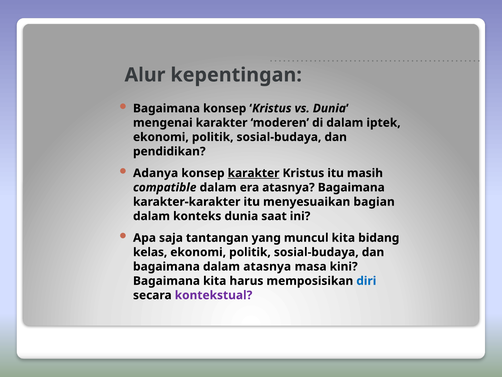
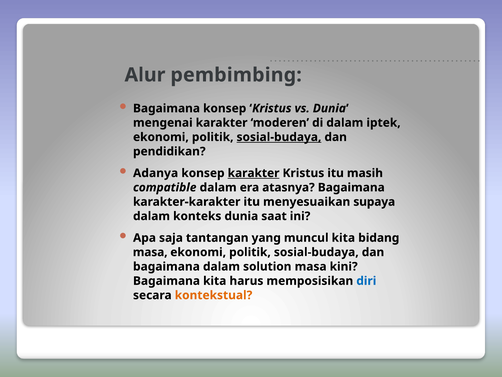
kepentingan: kepentingan -> pembimbing (236, 75)
sosial-budaya underline: none -> present (279, 137)
bagian: bagian -> supaya (374, 202)
kelas: kelas -> masa (150, 252)
dalam atasnya: atasnya -> solution (267, 266)
kontekstual colour: purple -> orange (214, 295)
